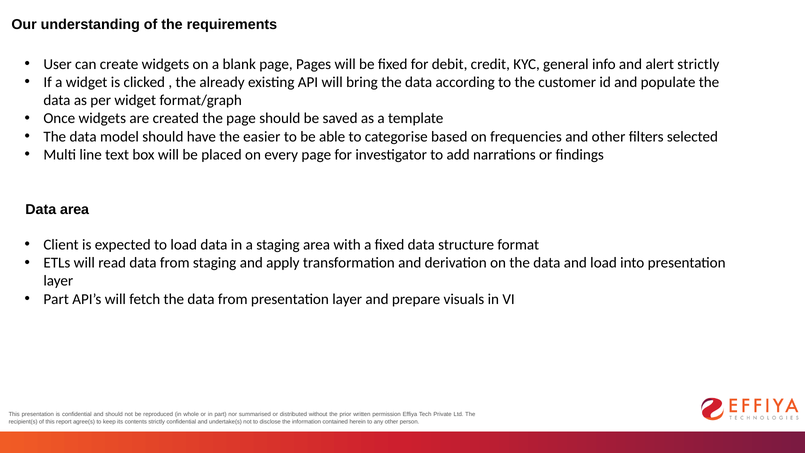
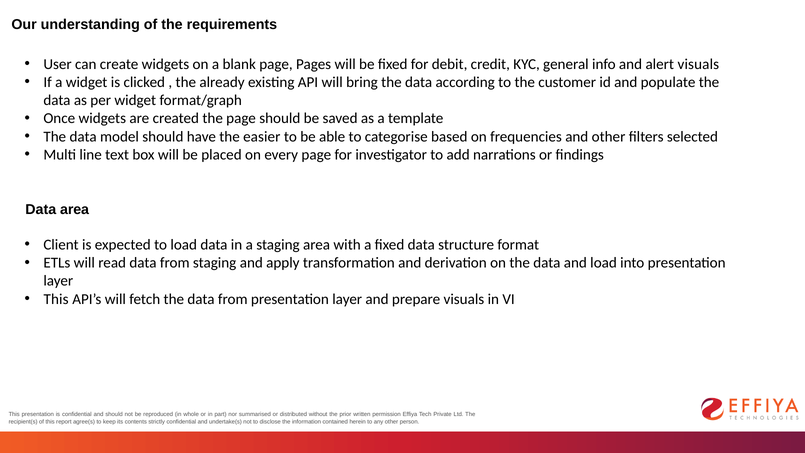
alert strictly: strictly -> visuals (698, 64)
Part: Part -> This (56, 299)
